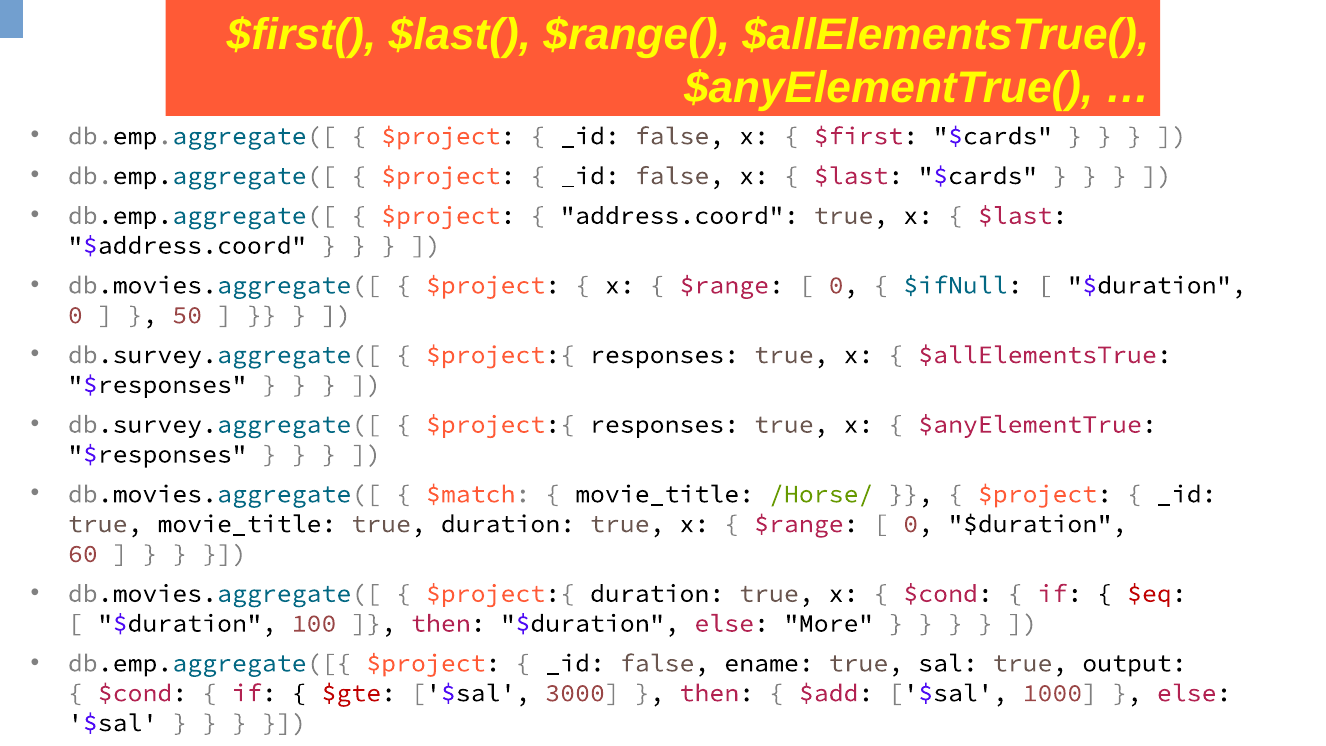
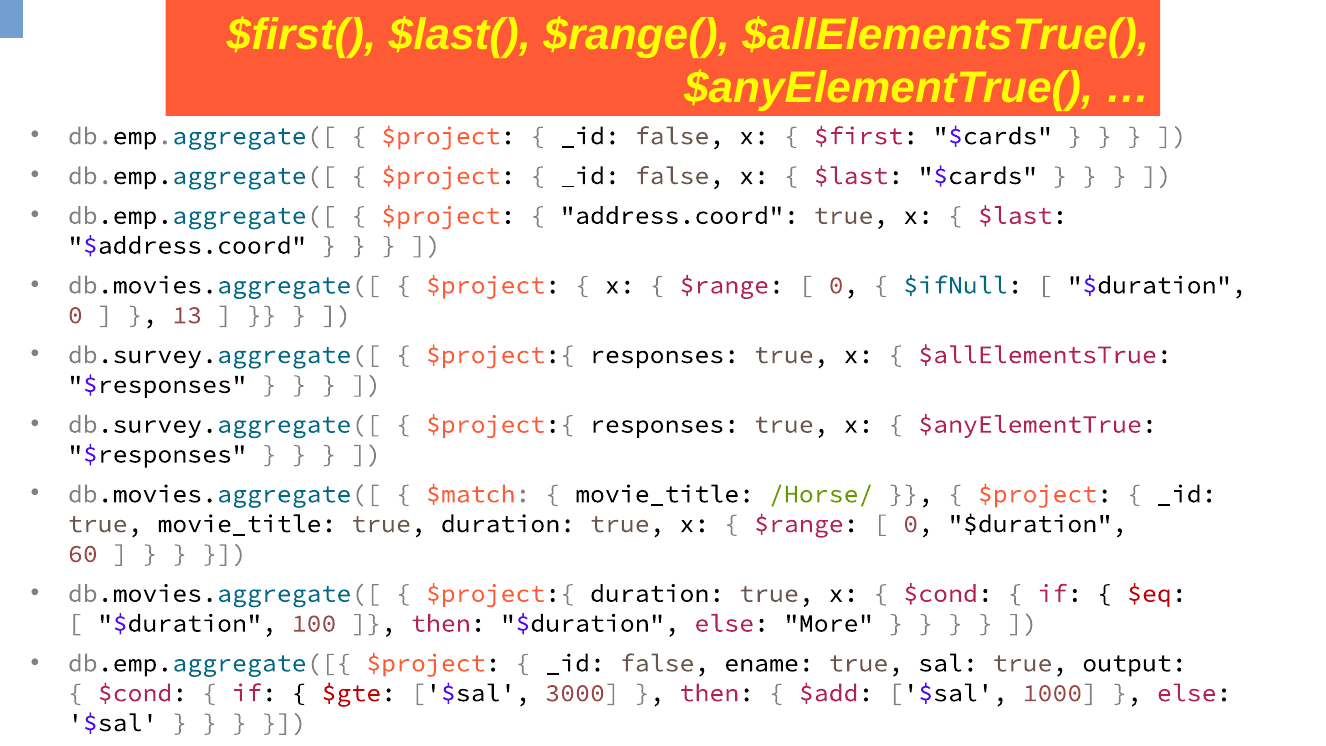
50: 50 -> 13 (187, 315)
